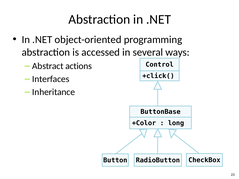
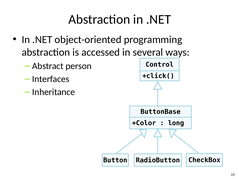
actions: actions -> person (79, 66)
